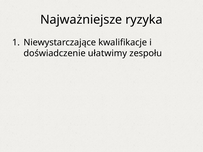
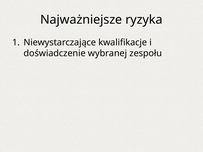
ułatwimy: ułatwimy -> wybranej (108, 53)
